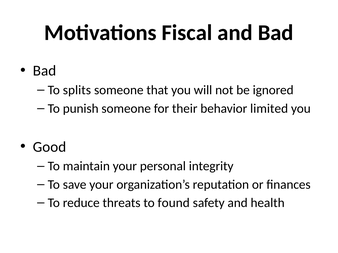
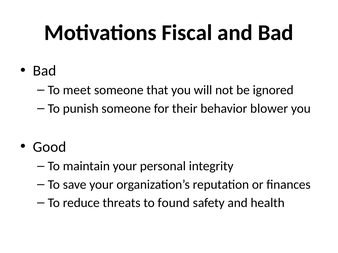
splits: splits -> meet (77, 90)
limited: limited -> blower (269, 109)
